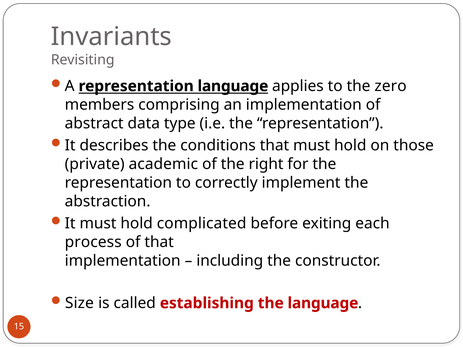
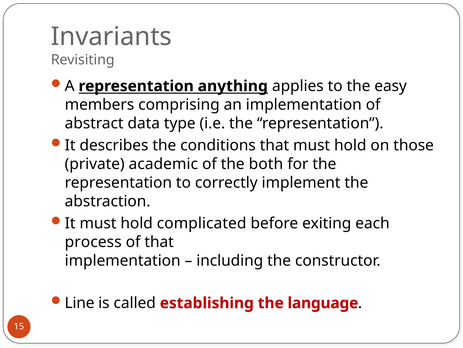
representation language: language -> anything (233, 86)
zero: zero -> easy (391, 86)
right: right -> both (266, 164)
Size: Size -> Line (80, 302)
